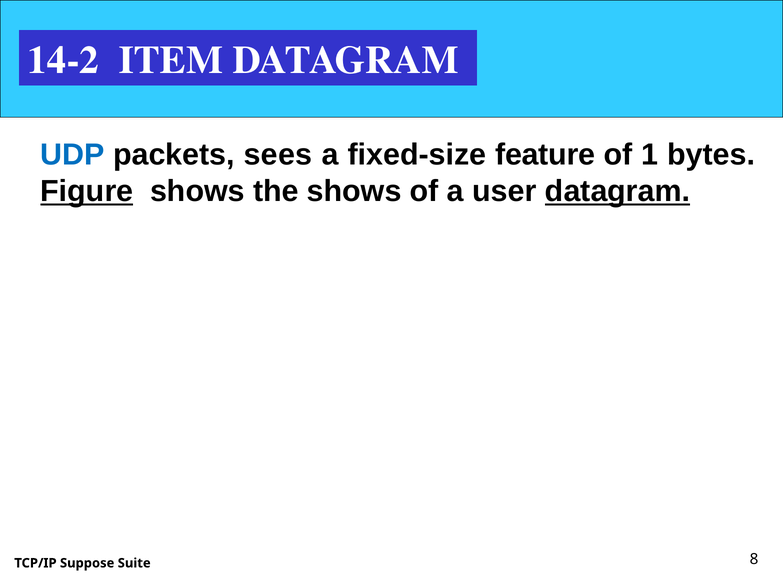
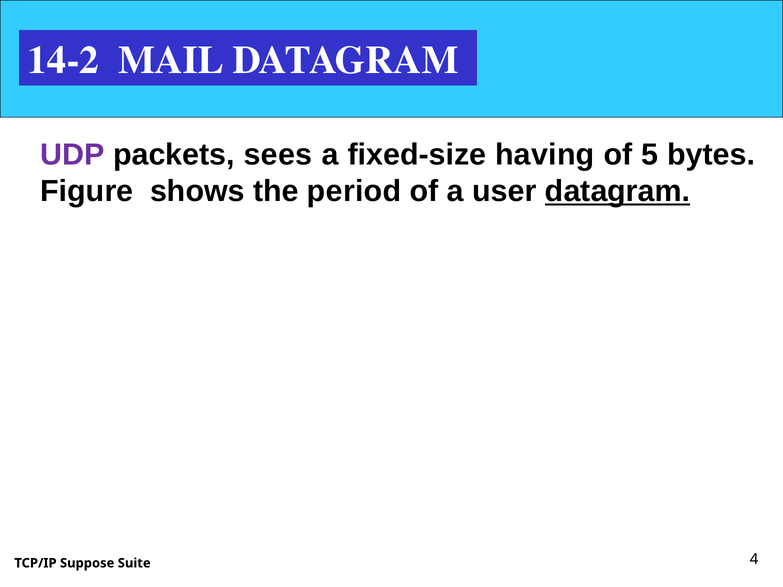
ITEM: ITEM -> MAIL (171, 61)
UDP colour: blue -> purple (73, 155)
feature: feature -> having (545, 155)
1: 1 -> 5 (650, 155)
Figure underline: present -> none (87, 191)
the shows: shows -> period (354, 191)
8: 8 -> 4 (754, 559)
